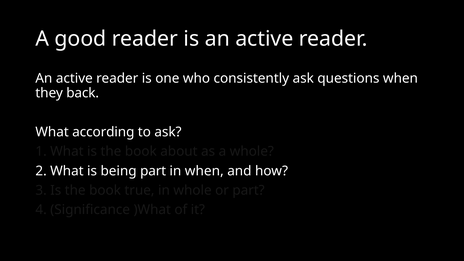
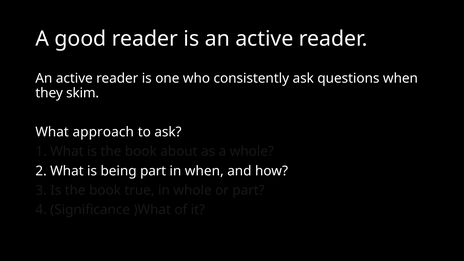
back: back -> skim (83, 93)
according: according -> approach (103, 132)
